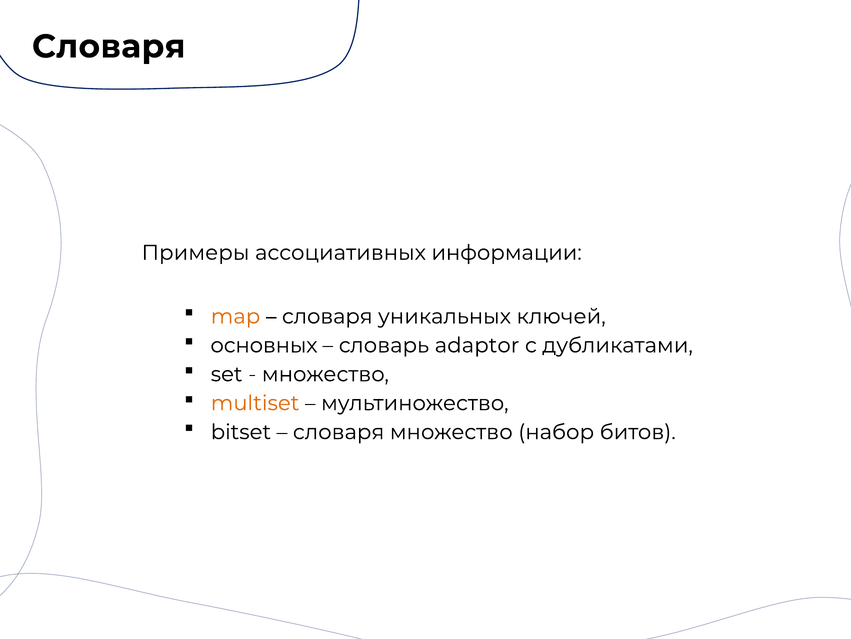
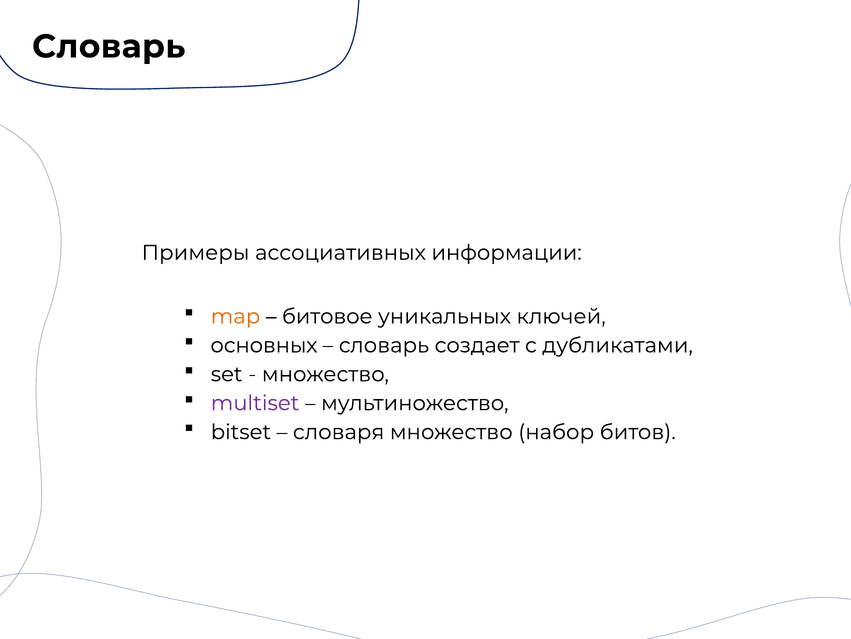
Словаря: Словаря -> Словарь (109, 47)
словаря: словаря -> битовое (327, 316)
adaptor: adaptor -> создает (477, 345)
multiset colour: orange -> purple (255, 403)
